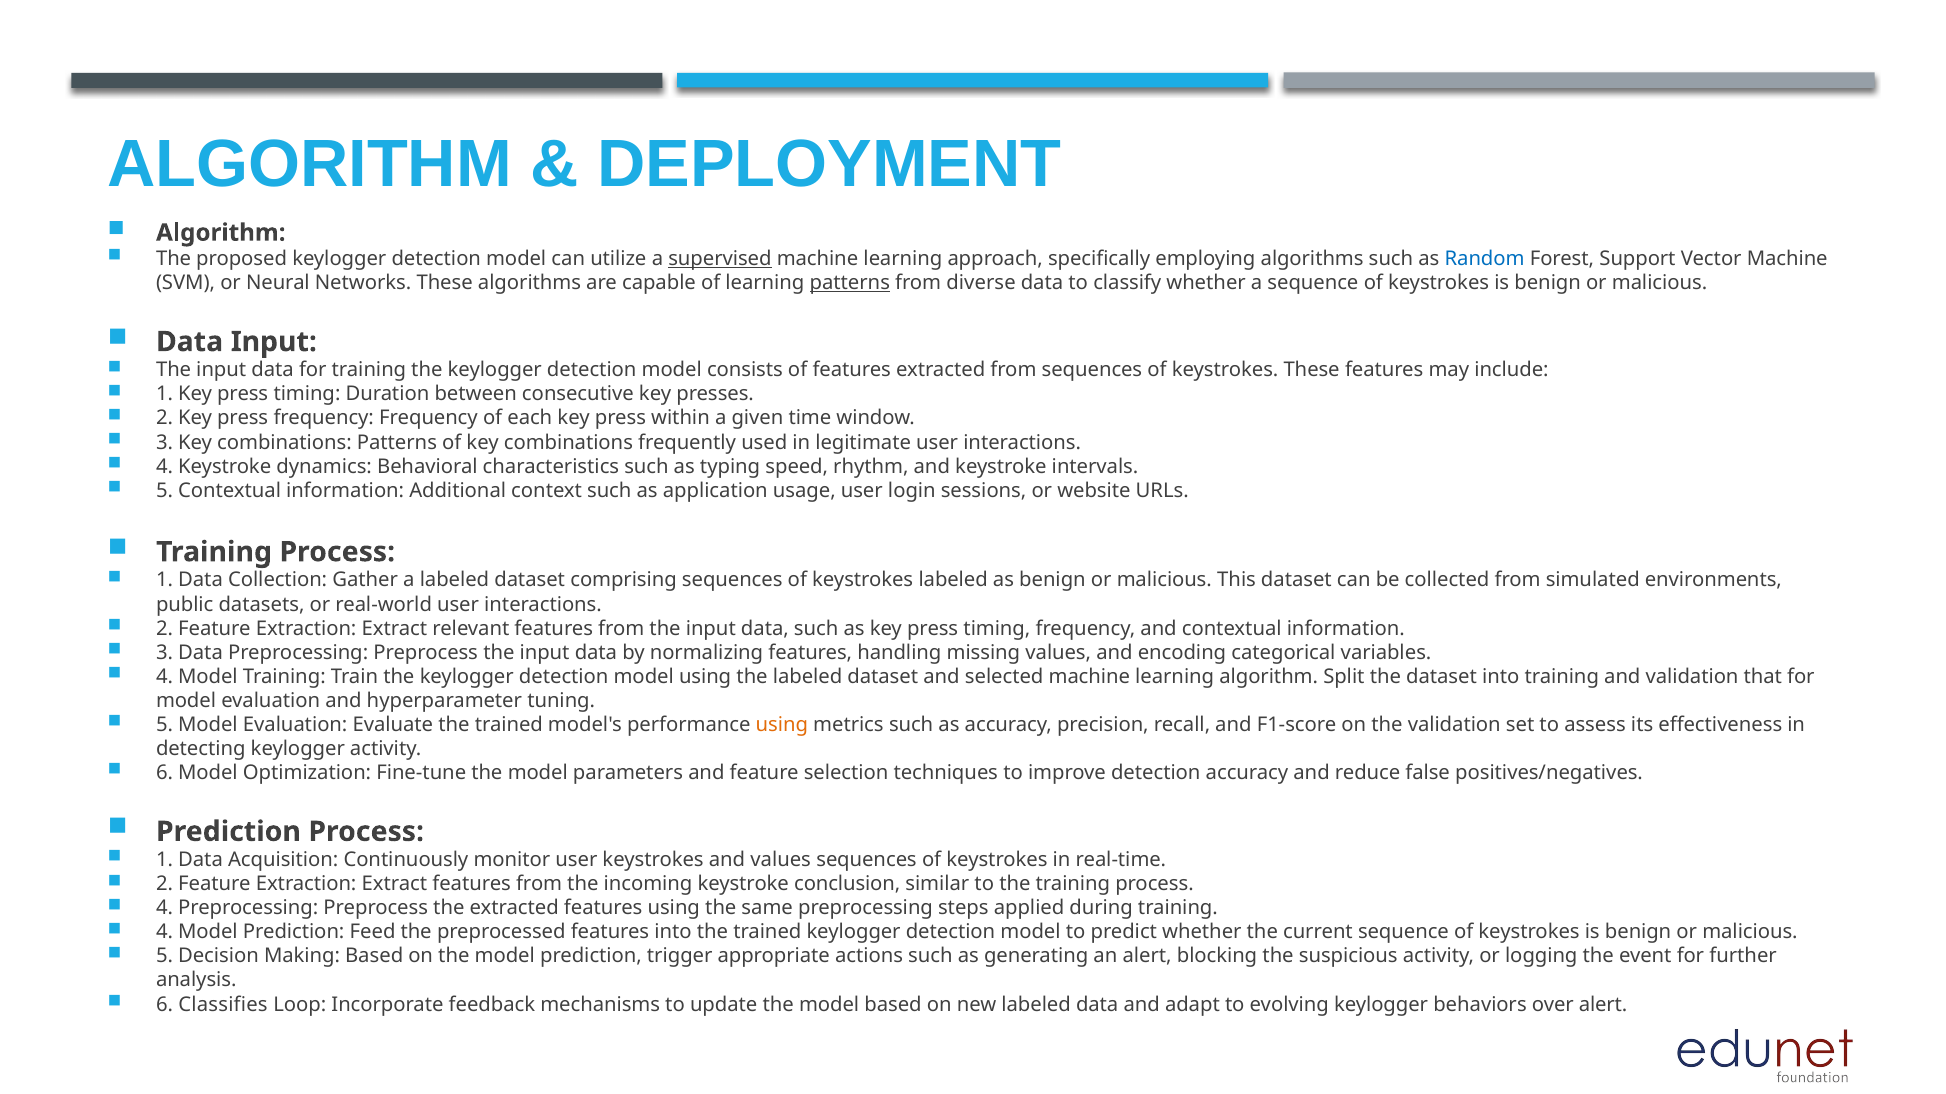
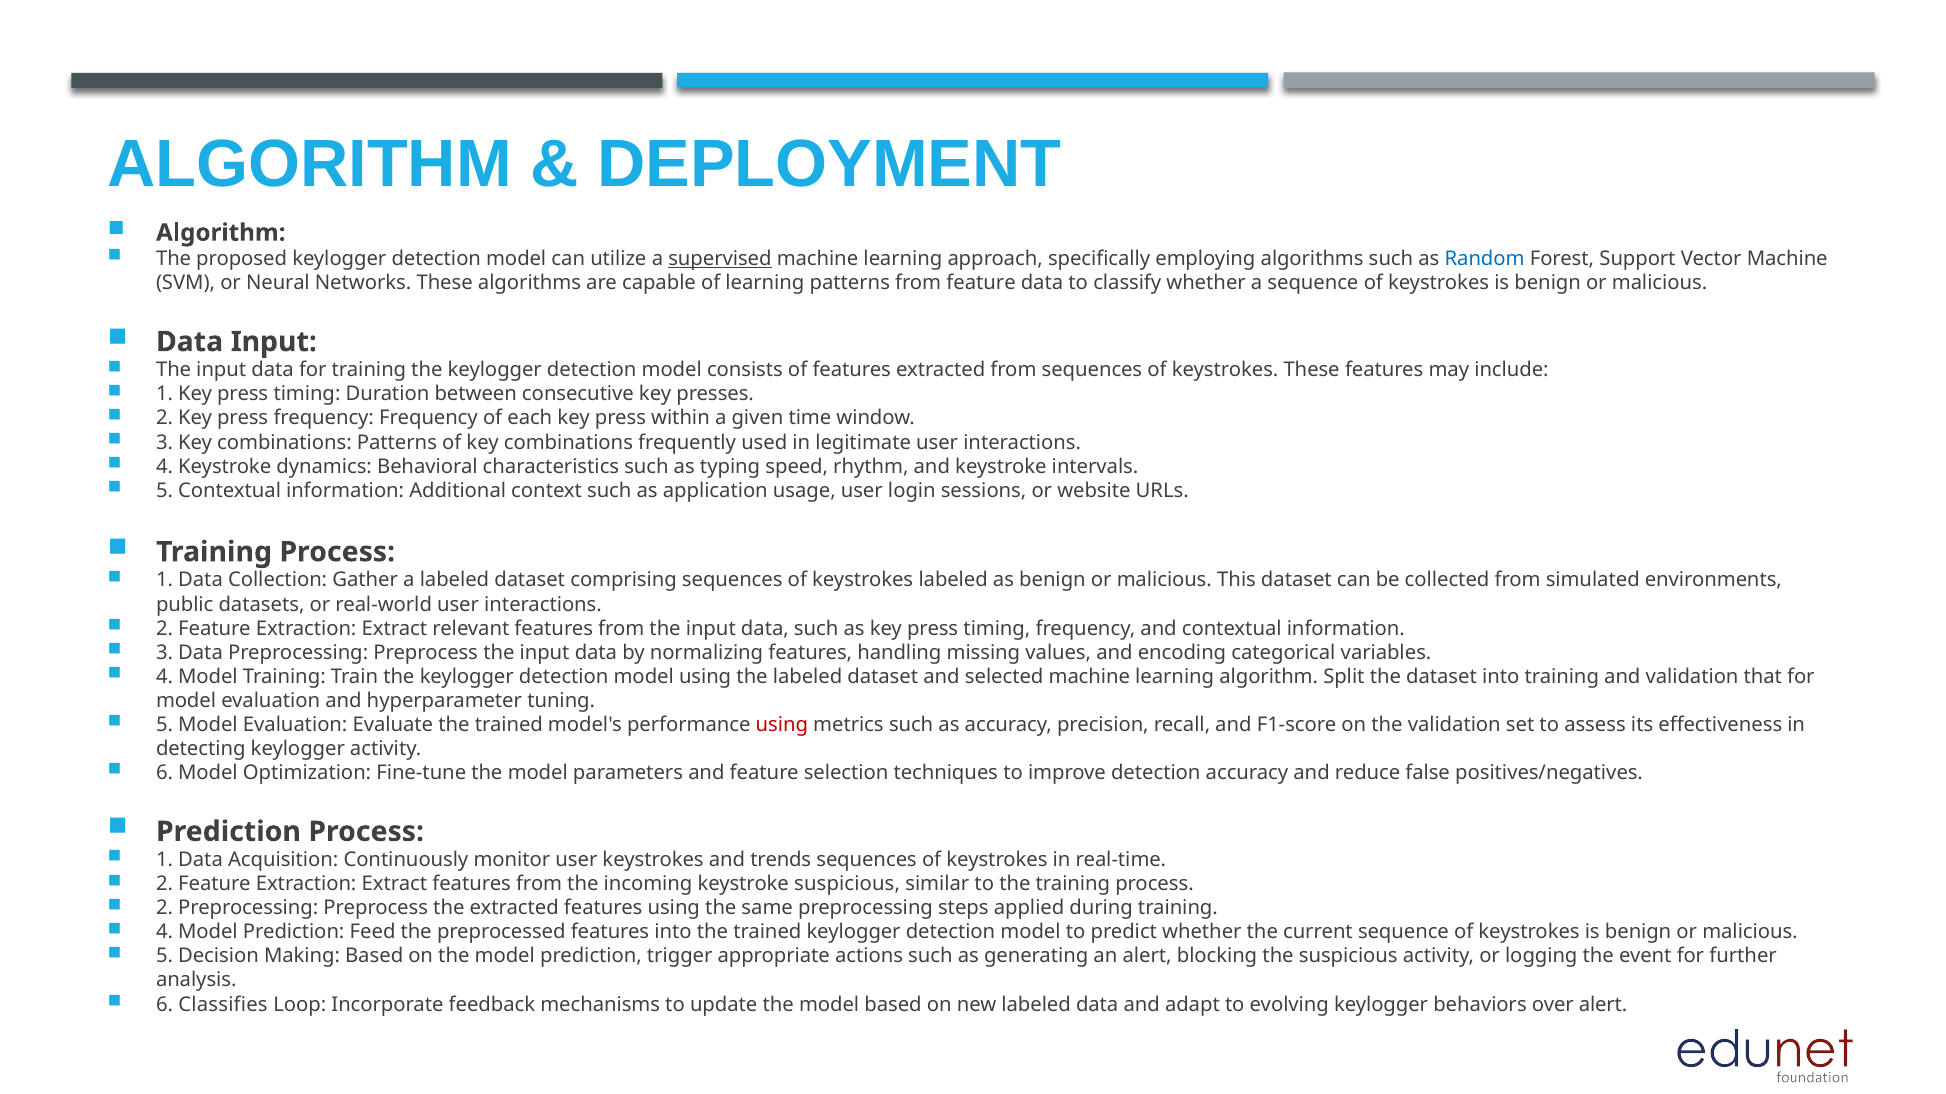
patterns underline: present -> none (850, 283)
from diverse: diverse -> feature (981, 283)
using colour: orange -> red (782, 725)
and values: values -> trends (781, 860)
keystroke conclusion: conclusion -> suspicious (847, 885)
4: 4 -> 2 (165, 909)
